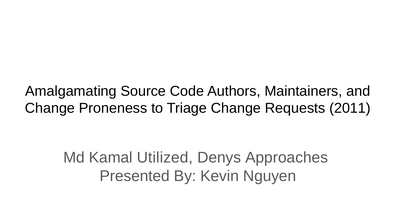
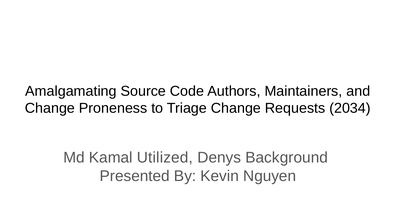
2011: 2011 -> 2034 (350, 108)
Approaches: Approaches -> Background (287, 157)
